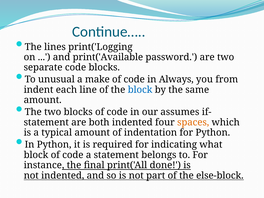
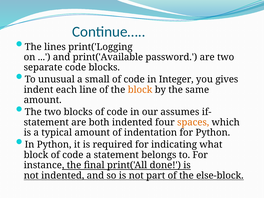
make: make -> small (97, 79)
Always: Always -> Integer (176, 79)
from: from -> gives (227, 79)
block colour: blue -> orange (140, 90)
